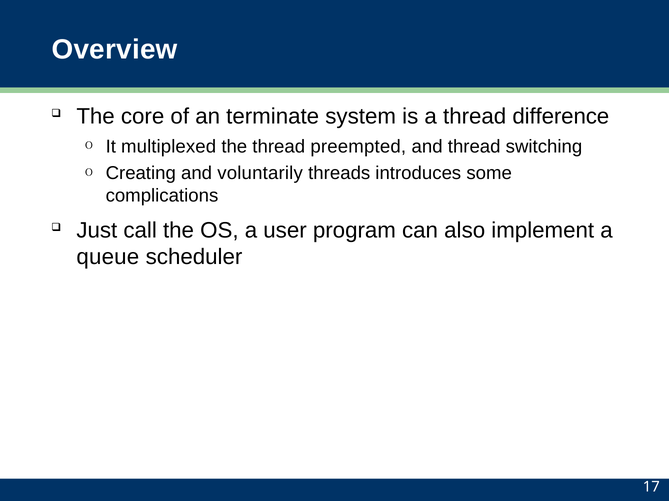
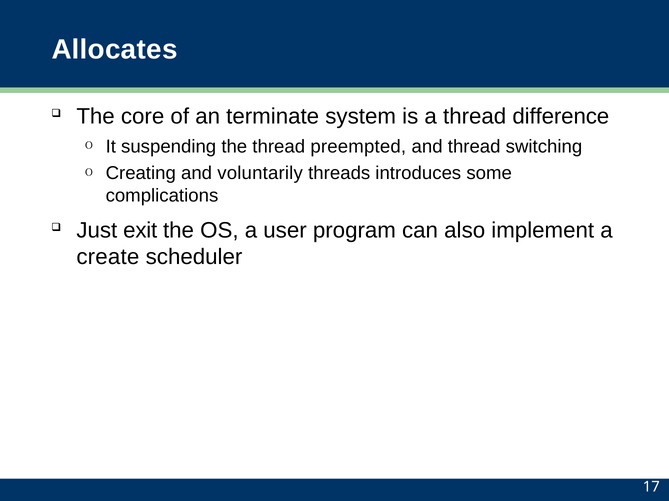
Overview: Overview -> Allocates (115, 50)
multiplexed: multiplexed -> suspending (169, 147)
call: call -> exit (140, 231)
queue: queue -> create (108, 257)
